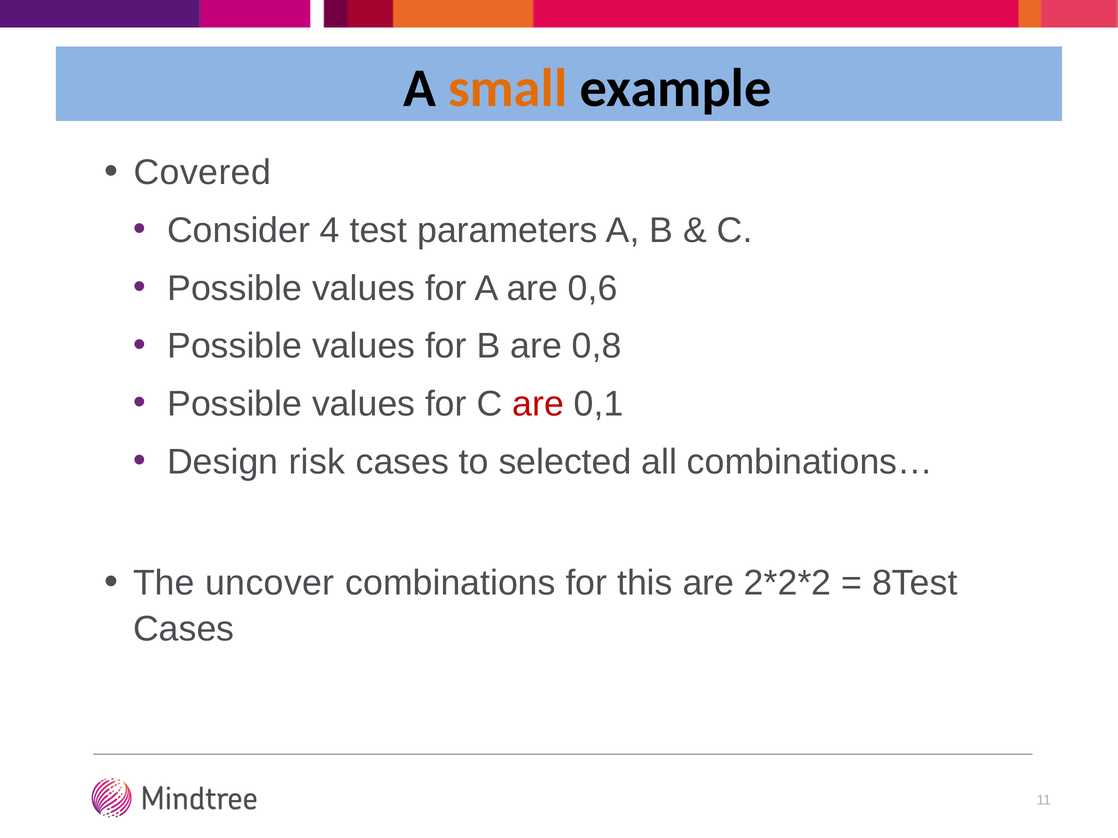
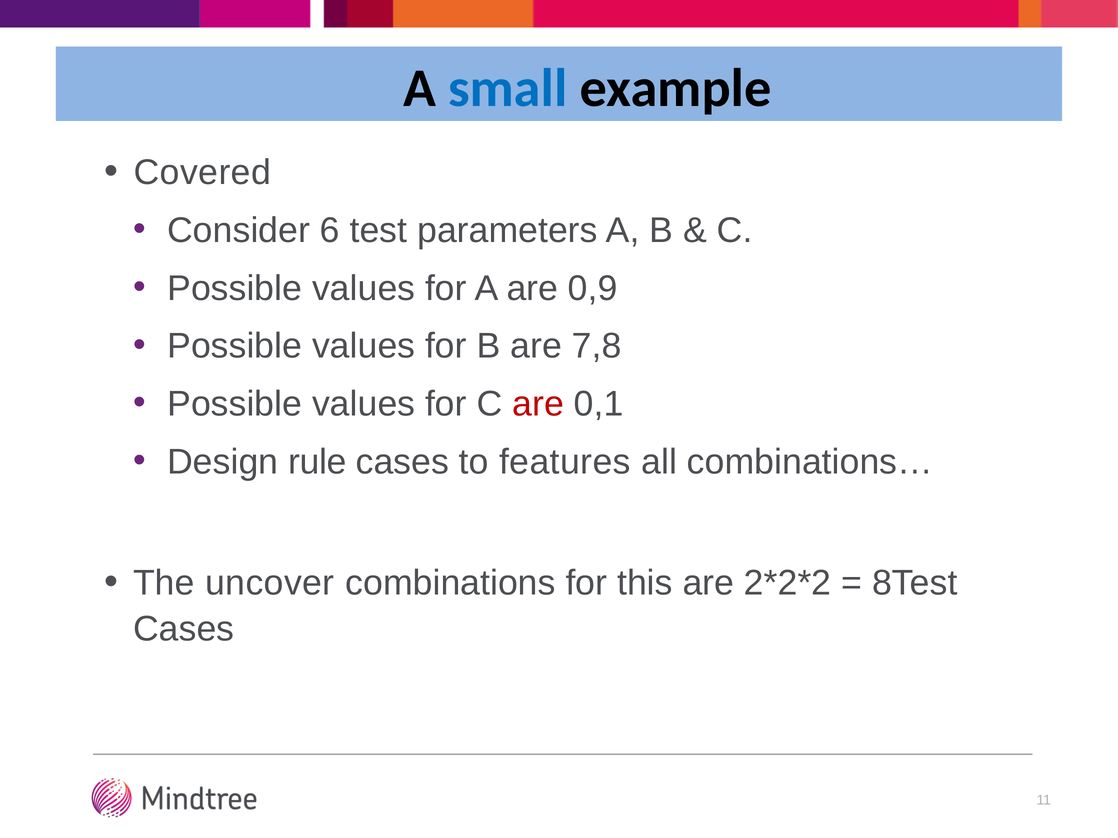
small colour: orange -> blue (508, 89)
4: 4 -> 6 (330, 231)
0,6: 0,6 -> 0,9 (593, 288)
0,8: 0,8 -> 7,8 (597, 346)
risk: risk -> rule (317, 462)
selected: selected -> features (565, 462)
